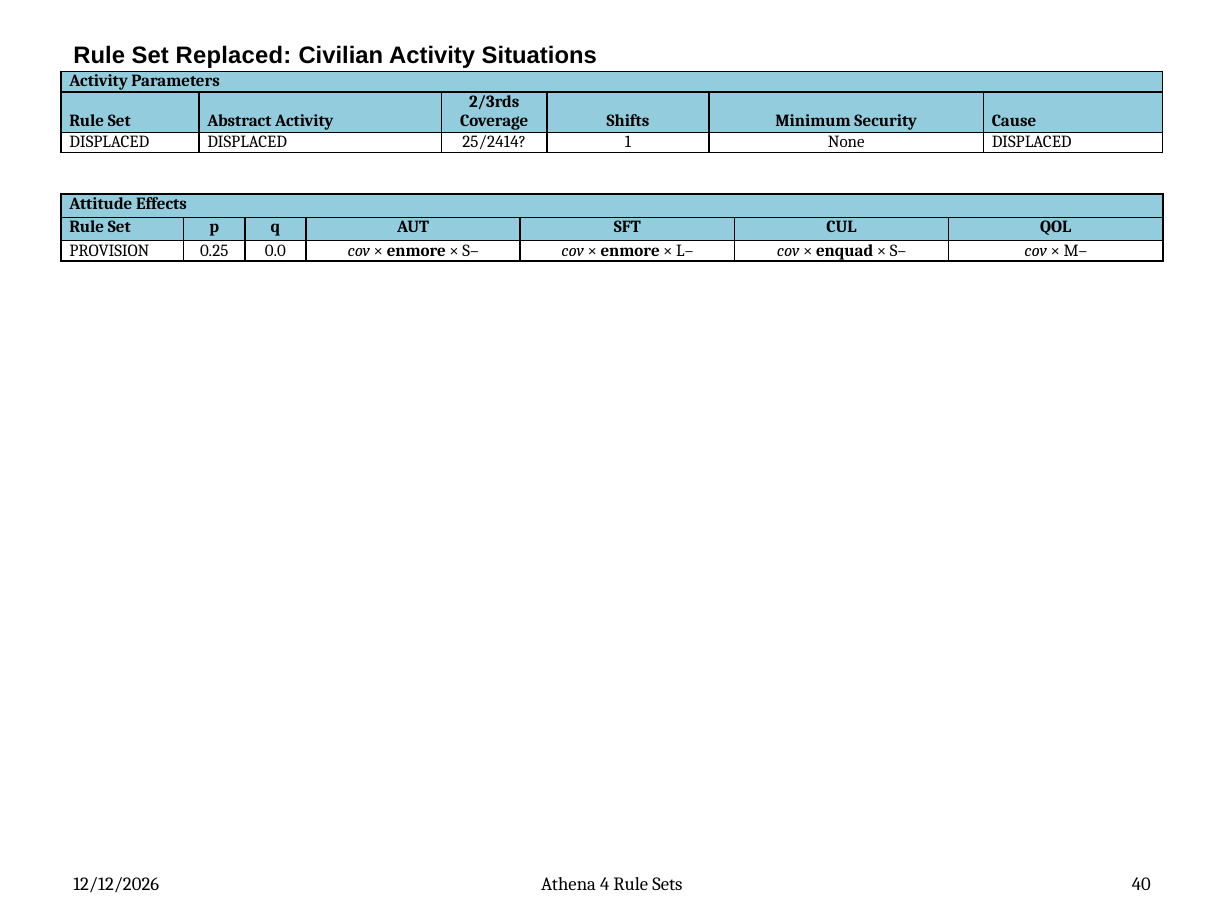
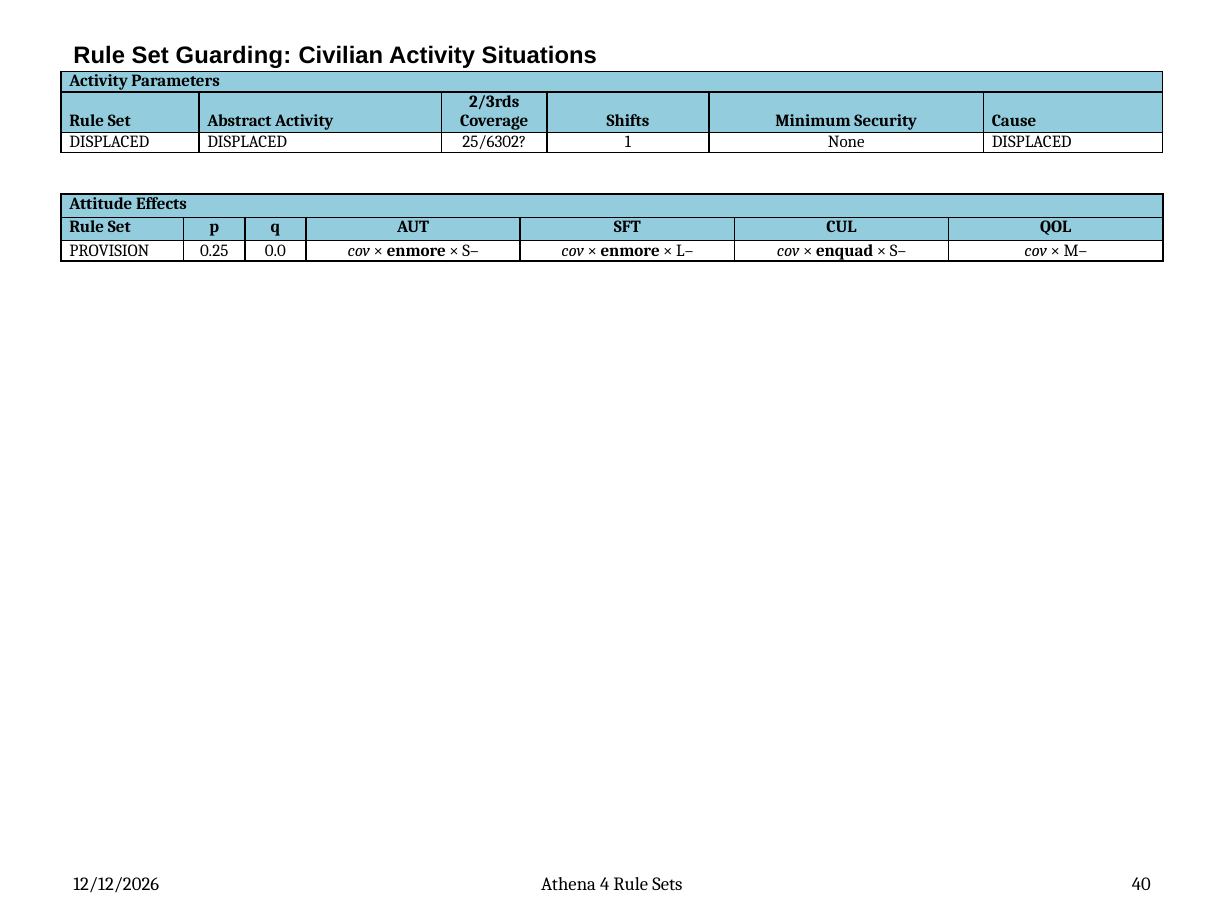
Replaced: Replaced -> Guarding (233, 56)
25/2414: 25/2414 -> 25/6302 (494, 142)
